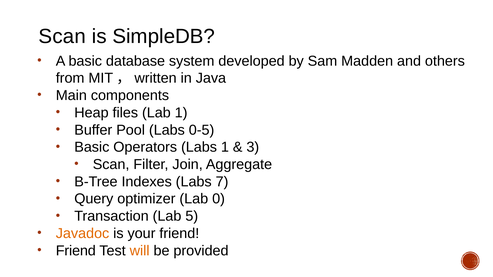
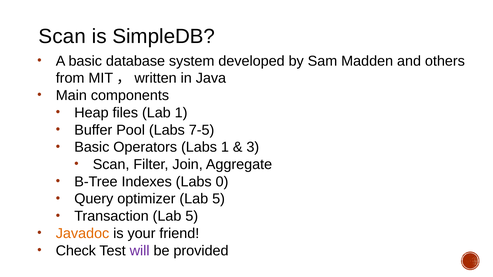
0-5: 0-5 -> 7-5 (202, 130)
7: 7 -> 0 (222, 182)
optimizer Lab 0: 0 -> 5 (219, 199)
Friend: Friend -> Check (76, 251)
will colour: orange -> purple (140, 251)
